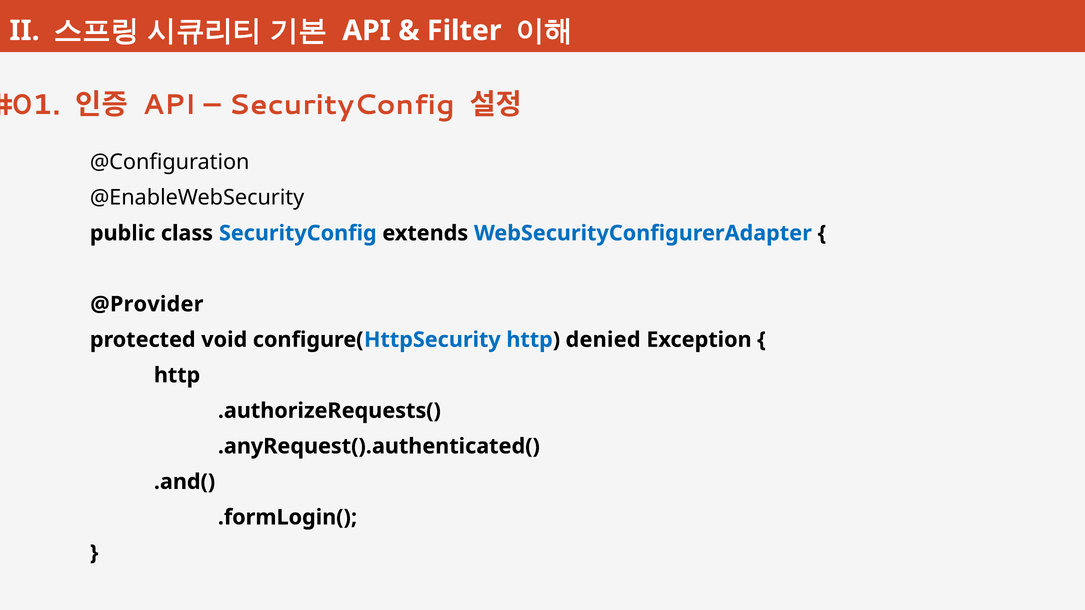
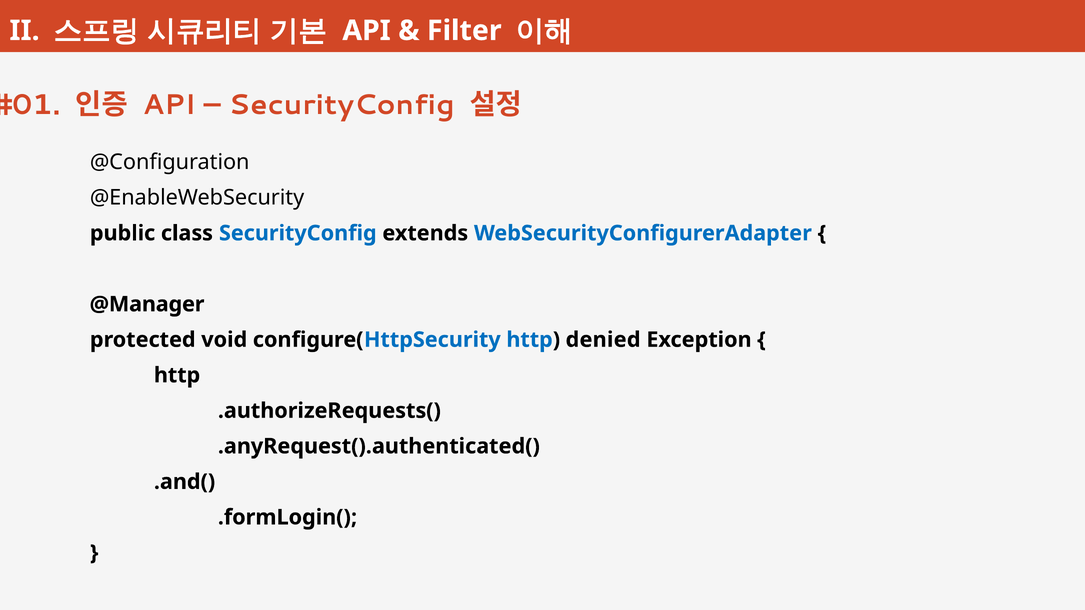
@Provider: @Provider -> @Manager (147, 304)
